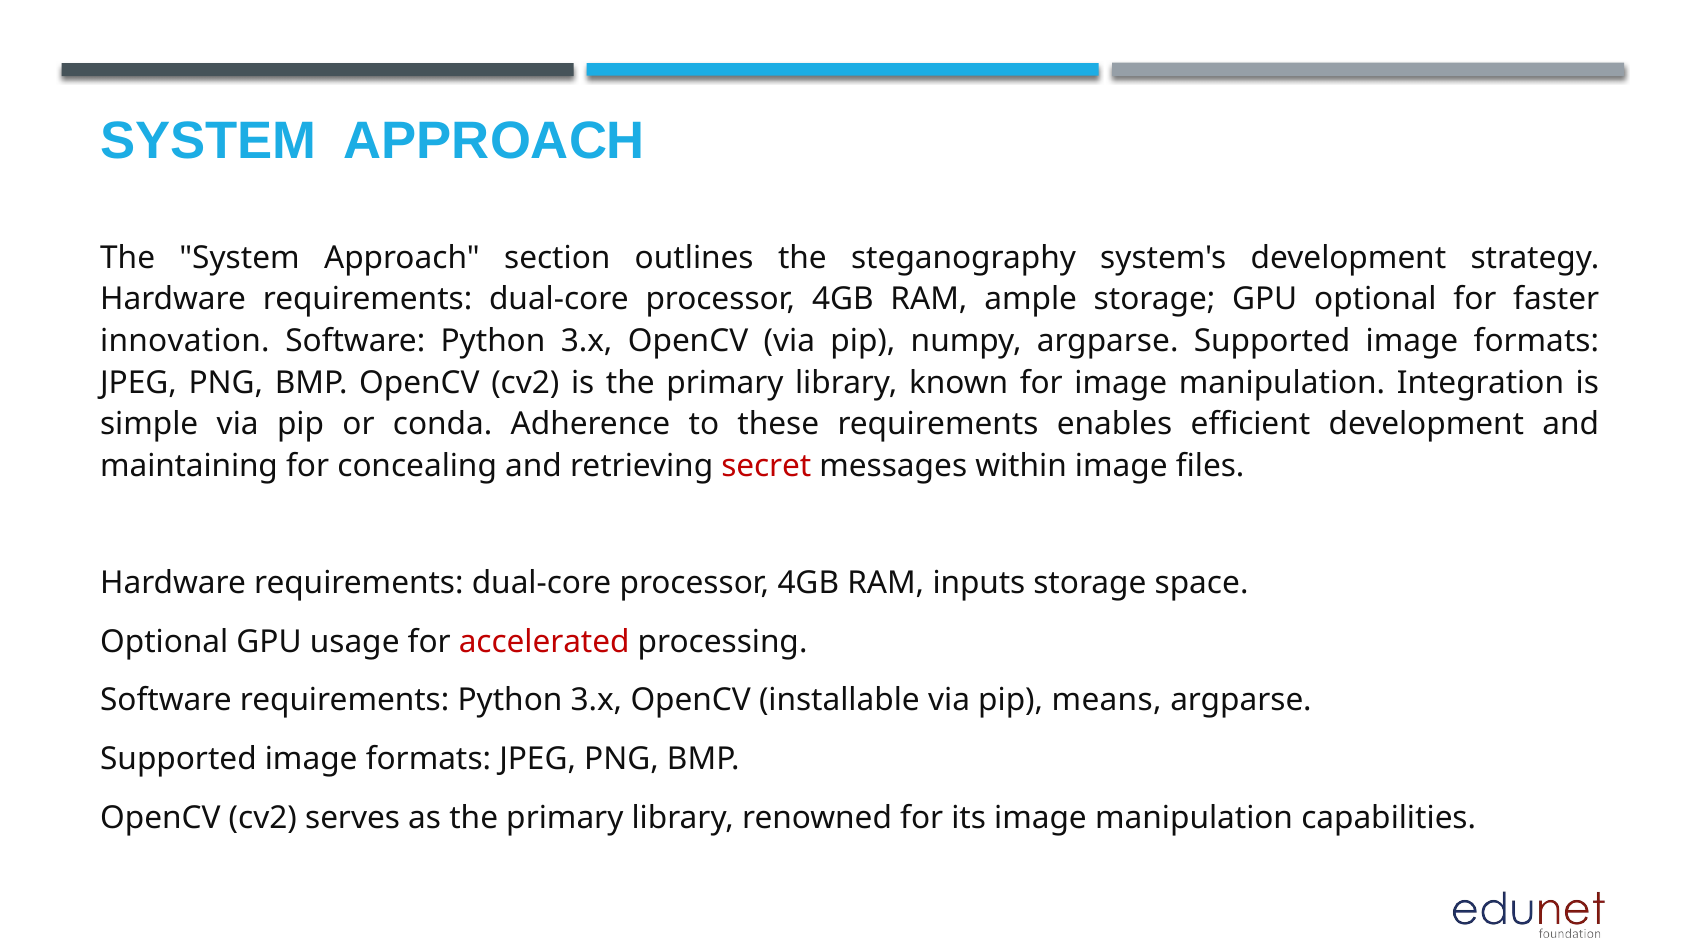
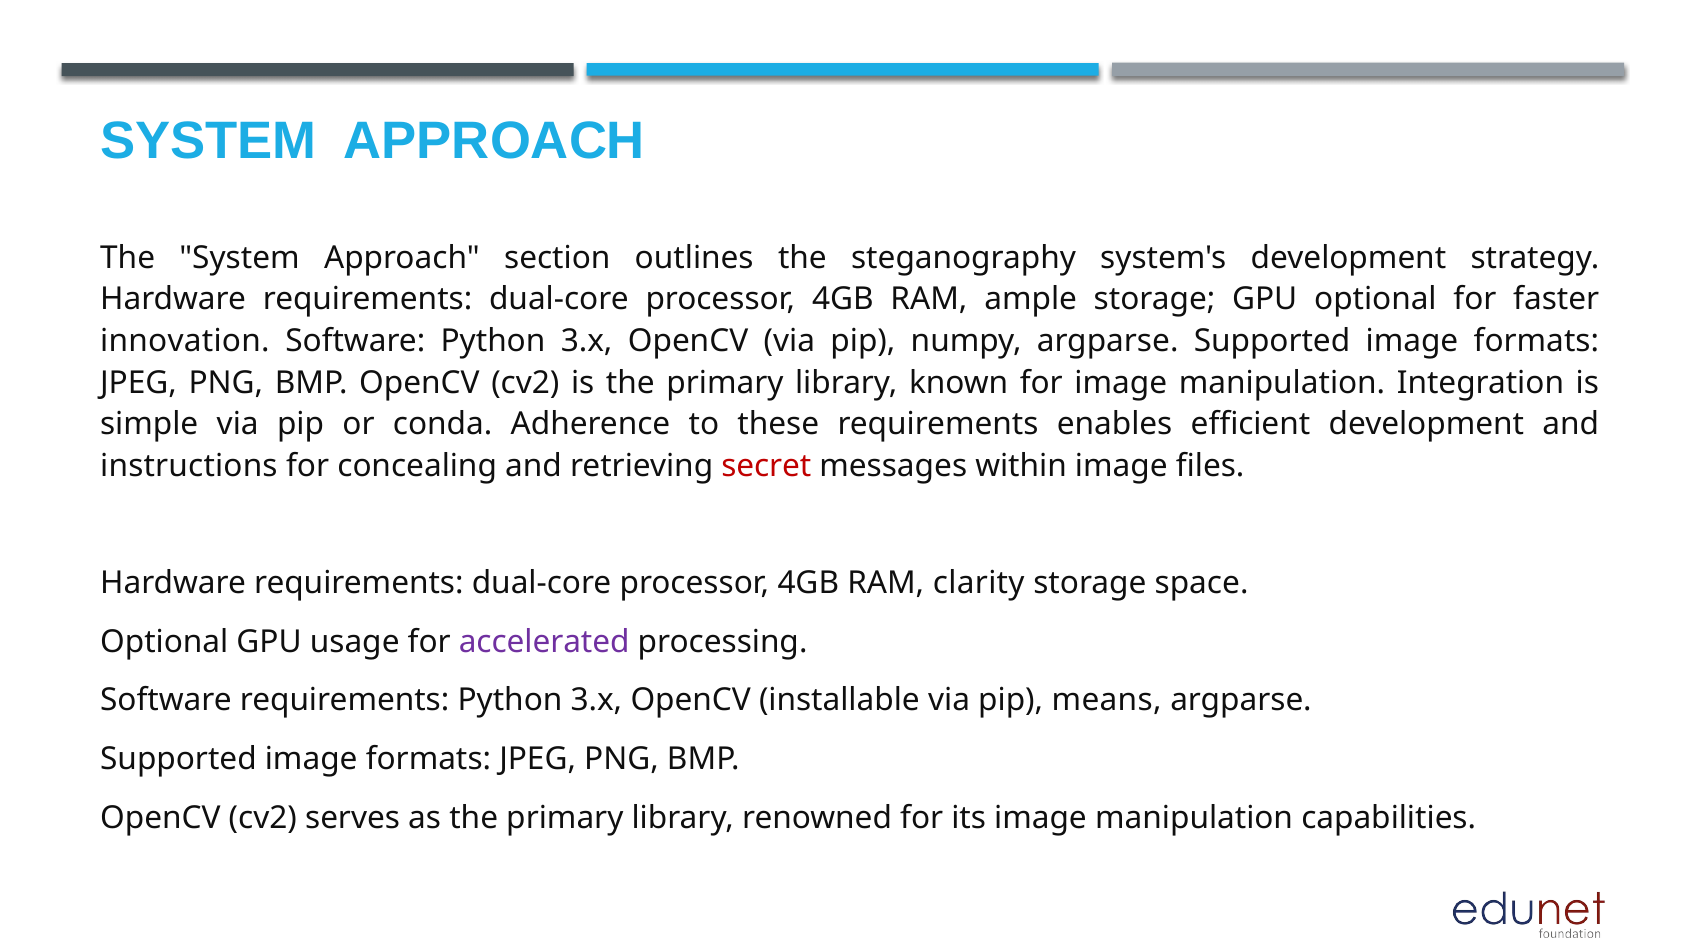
maintaining: maintaining -> instructions (189, 466)
inputs: inputs -> clarity (979, 584)
accelerated colour: red -> purple (544, 642)
